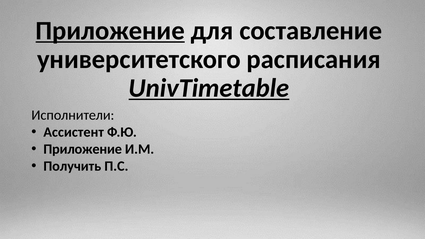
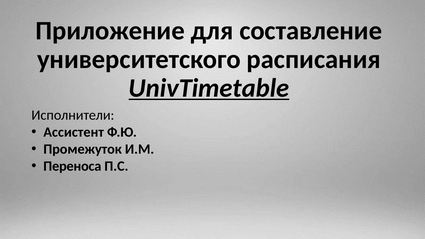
Приложение underline: present -> none (110, 31)
Приложение: Приложение -> Промежуток (83, 149)
Получить: Получить -> Переноса (72, 166)
